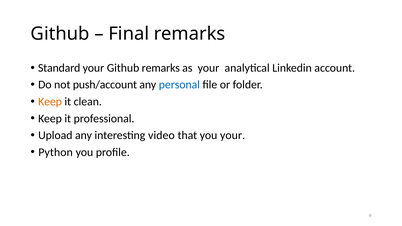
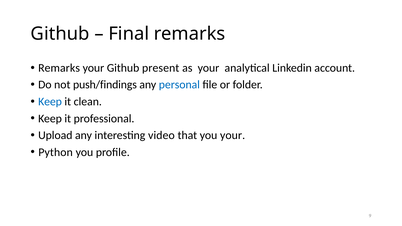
Standard: Standard -> Remarks (59, 68)
Github remarks: remarks -> present (161, 68)
push/account: push/account -> push/findings (105, 85)
Keep colour: orange -> blue (50, 102)
